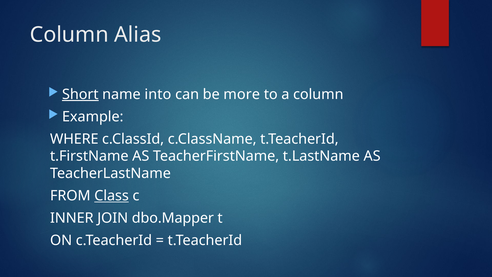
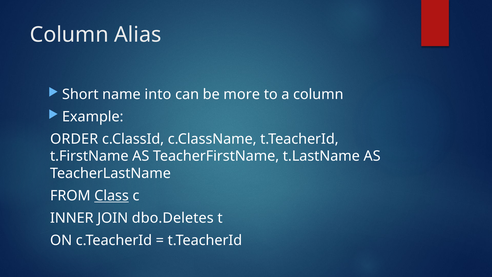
Short underline: present -> none (80, 94)
WHERE: WHERE -> ORDER (74, 139)
dbo.Mapper: dbo.Mapper -> dbo.Deletes (173, 218)
